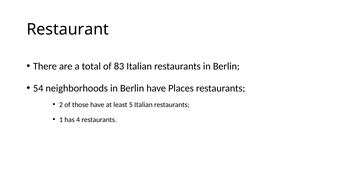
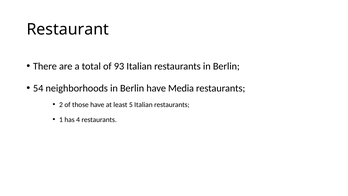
83: 83 -> 93 (119, 66)
Places: Places -> Media (181, 88)
